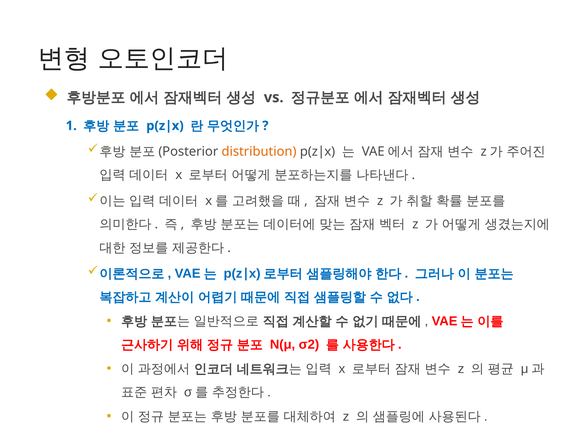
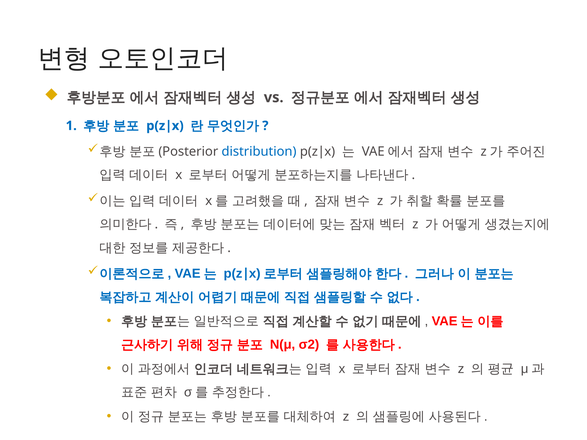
distribution colour: orange -> blue (259, 152)
